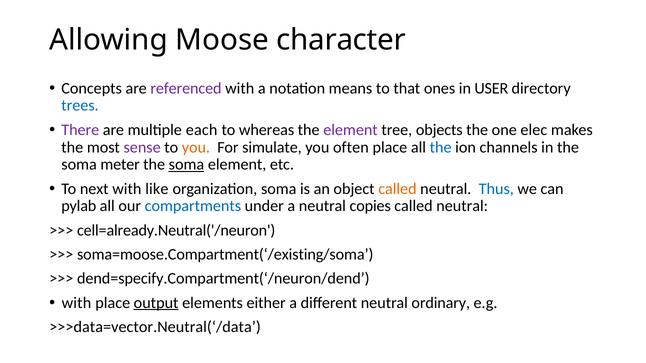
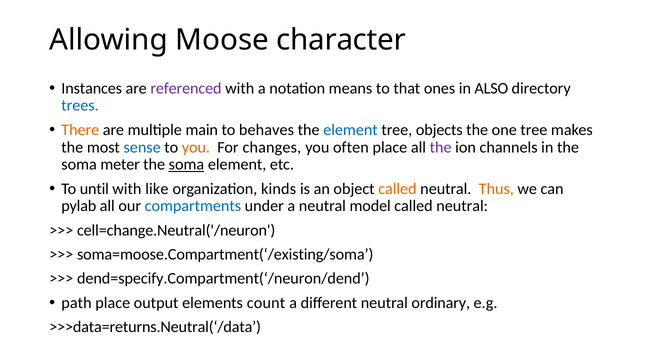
Concepts: Concepts -> Instances (92, 88)
USER: USER -> ALSO (491, 88)
There colour: purple -> orange (80, 130)
each: each -> main (202, 130)
whereas: whereas -> behaves (266, 130)
element colour: purple -> blue (351, 130)
one elec: elec -> tree (534, 130)
sense colour: purple -> blue (142, 147)
simulate: simulate -> changes (272, 147)
the colour: blue -> purple (441, 147)
next: next -> until (94, 189)
organization soma: soma -> kinds (279, 189)
Thus colour: blue -> orange (496, 189)
copies: copies -> model (370, 206)
cell=already.Neutral('/neuron: cell=already.Neutral('/neuron -> cell=change.Neutral('/neuron (176, 231)
with: with -> path (77, 303)
output underline: present -> none (156, 303)
either: either -> count (266, 303)
>>>data=vector.Neutral(‘/data: >>>data=vector.Neutral(‘/data -> >>>data=returns.Neutral(‘/data (155, 327)
